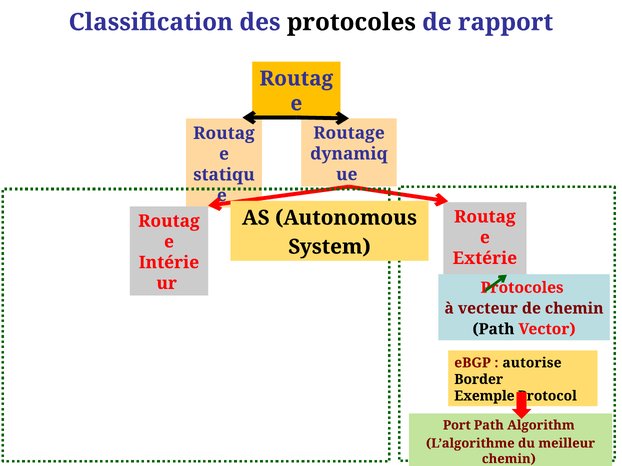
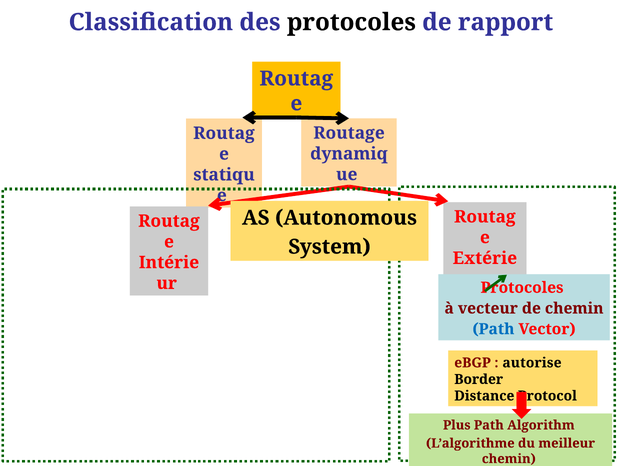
Path colour: black -> blue (493, 329)
Exemple: Exemple -> Distance (484, 396)
Port: Port -> Plus (457, 426)
